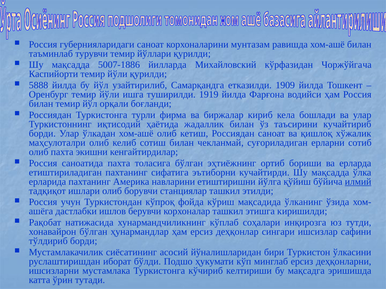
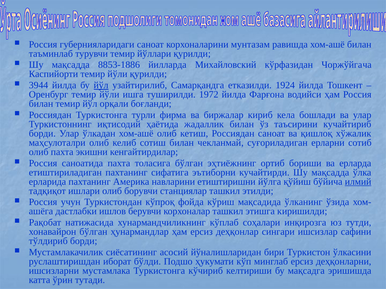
5007-1886: 5007-1886 -> 8853-1886 (119, 65)
5888: 5888 -> 3944 (39, 85)
йўл underline: none -> present (101, 85)
1909: 1909 -> 1924 (285, 85)
1919: 1919 -> 1972 (209, 95)
